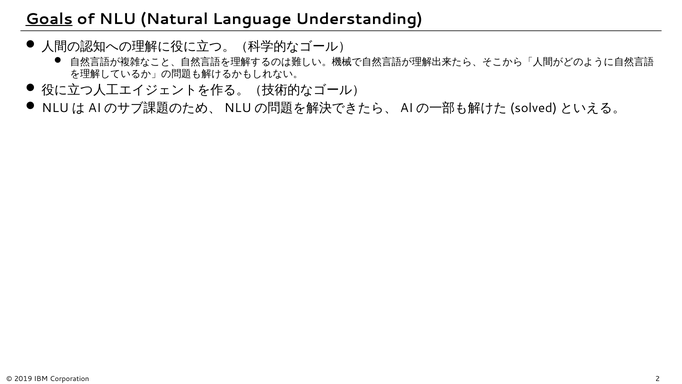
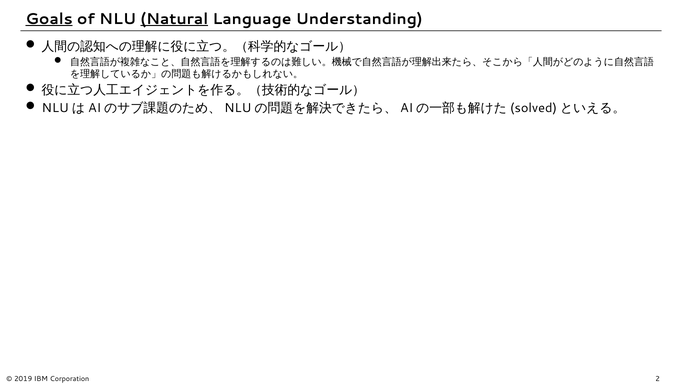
Natural underline: none -> present (174, 19)
